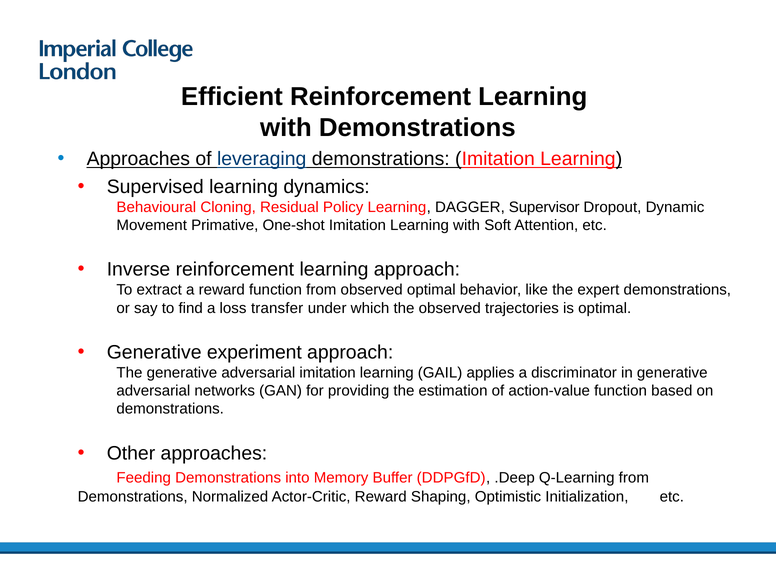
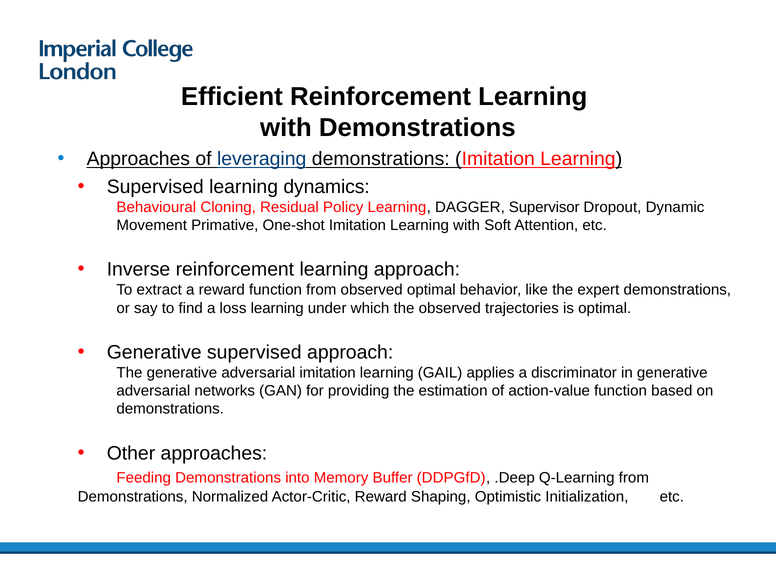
loss transfer: transfer -> learning (277, 308)
Generative experiment: experiment -> supervised (254, 352)
